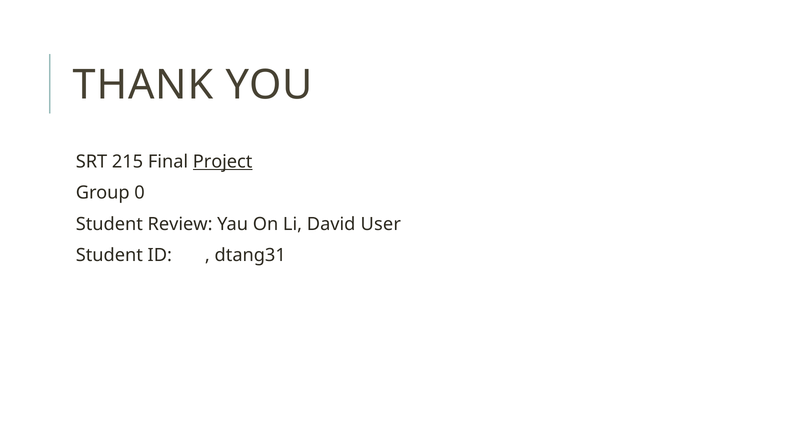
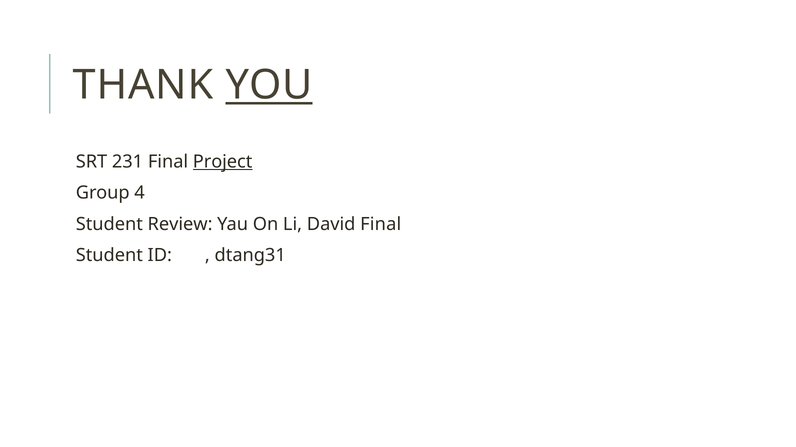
YOU underline: none -> present (269, 85)
215: 215 -> 231 (128, 162)
0: 0 -> 4 (140, 193)
David User: User -> Final (381, 225)
